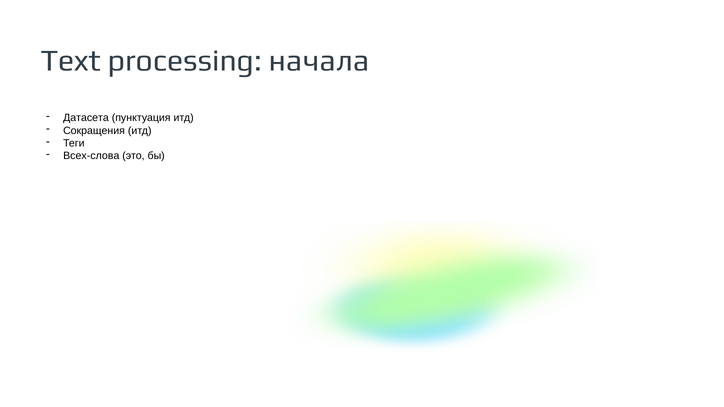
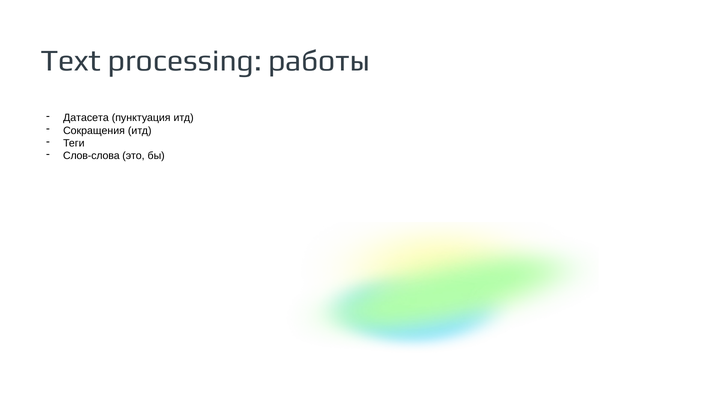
начала: начала -> работы (319, 61)
Всех-слова: Всех-слова -> Слов-слова (91, 156)
